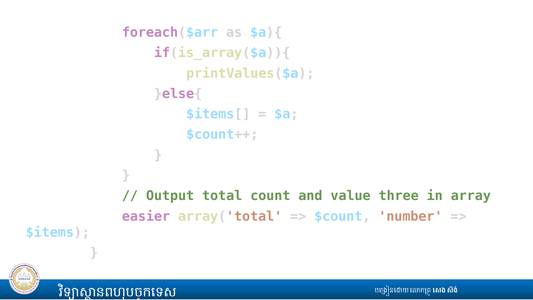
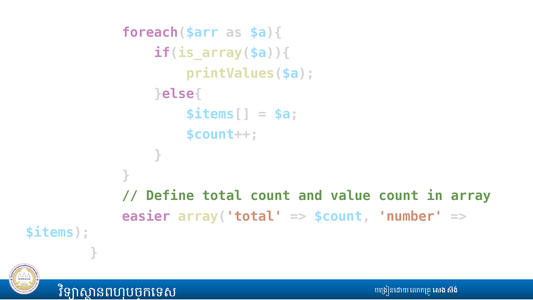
Output: Output -> Define (170, 196)
value three: three -> count (399, 196)
